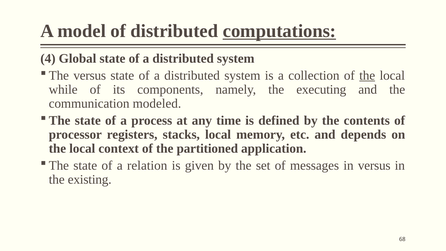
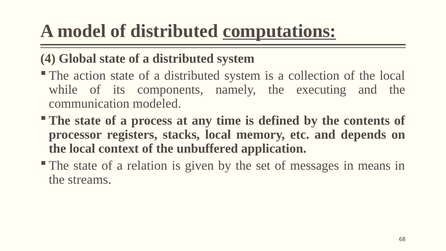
versus: versus -> action (90, 75)
the underline: present -> none (367, 75)
partitioned: partitioned -> unbuffered (207, 148)
in versus: versus -> means (374, 165)
existing: existing -> streams (90, 179)
